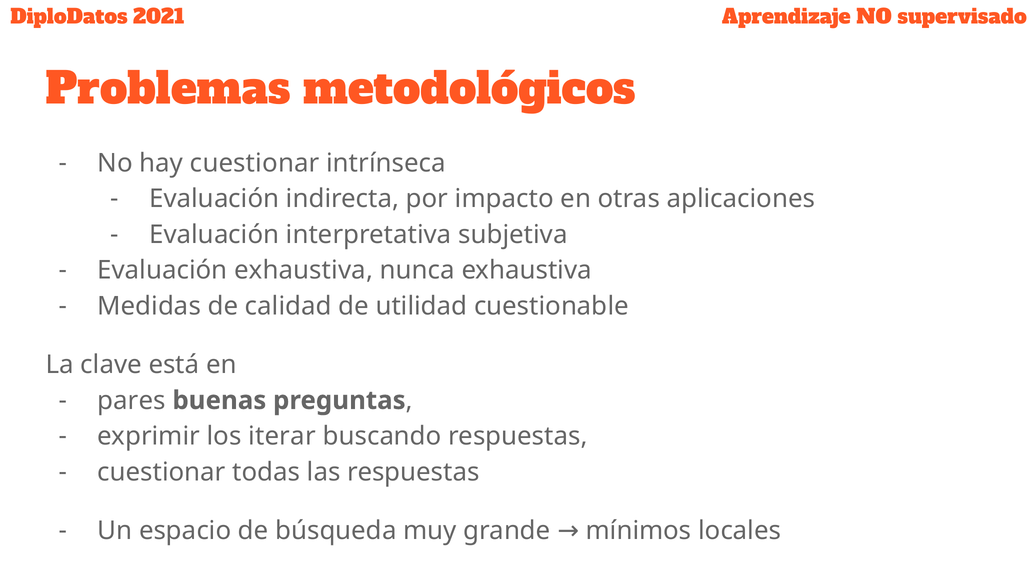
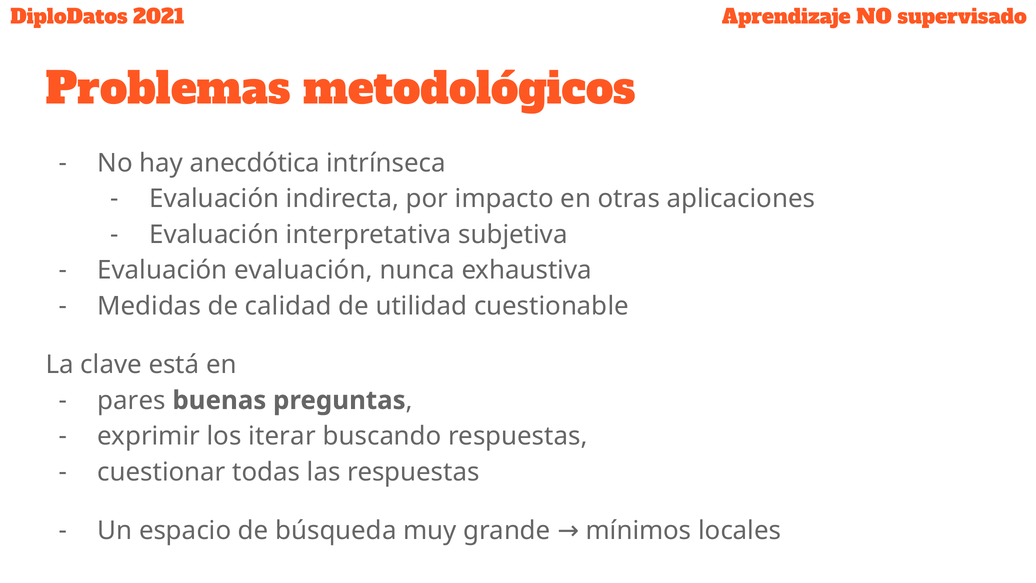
hay cuestionar: cuestionar -> anecdótica (255, 163)
Evaluación exhaustiva: exhaustiva -> evaluación (304, 270)
